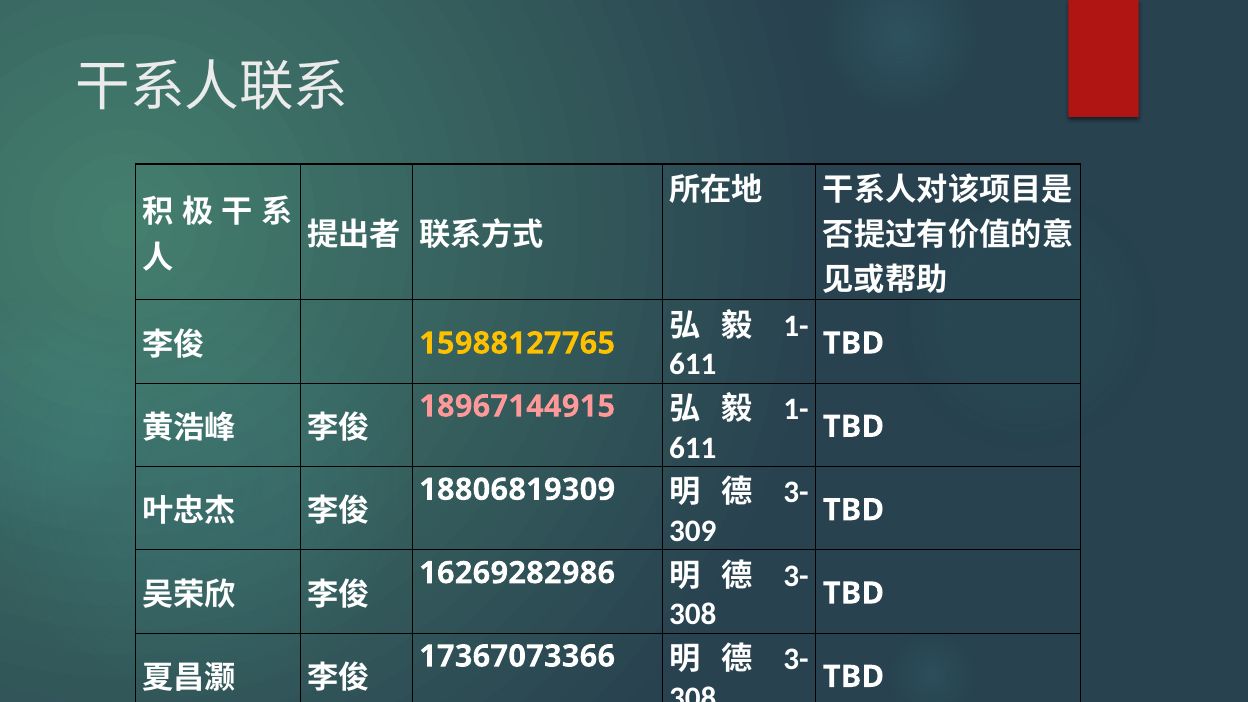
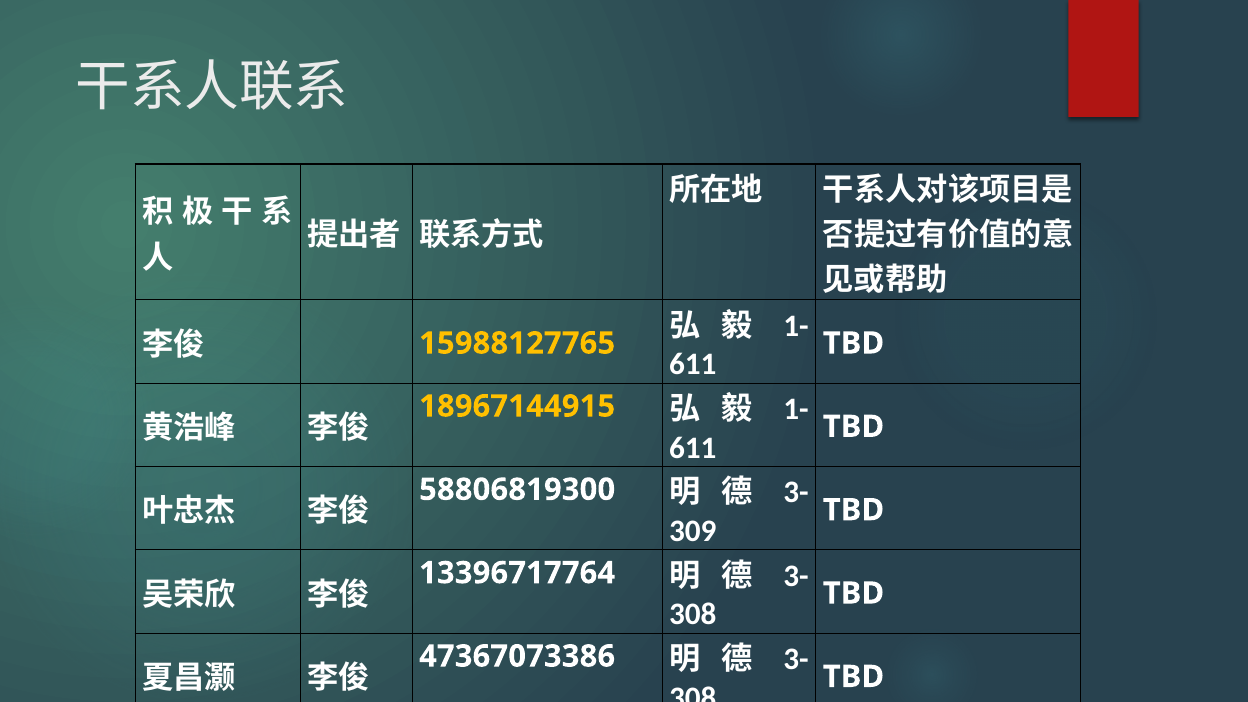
18967144915 colour: pink -> yellow (517, 406)
18806819309: 18806819309 -> 58806819300 (517, 490)
16269282986: 16269282986 -> 13396717764 (517, 573)
17367073366: 17367073366 -> 47367073386 (517, 656)
